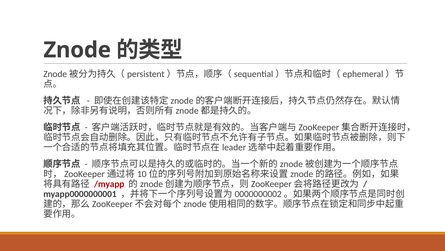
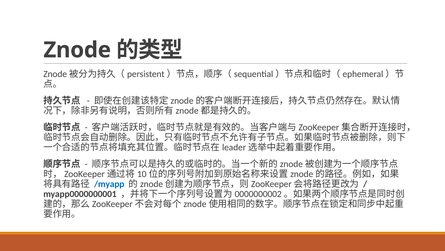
/myapp colour: red -> blue (109, 184)
